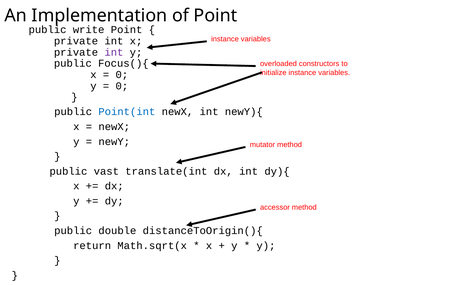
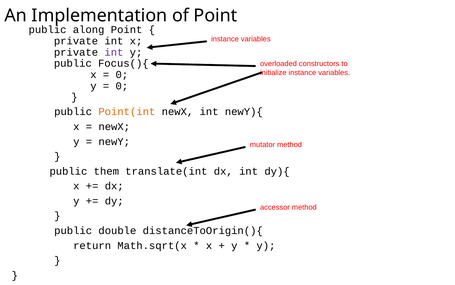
write: write -> along (89, 30)
Point(int colour: blue -> orange (127, 112)
vast: vast -> them (106, 171)
